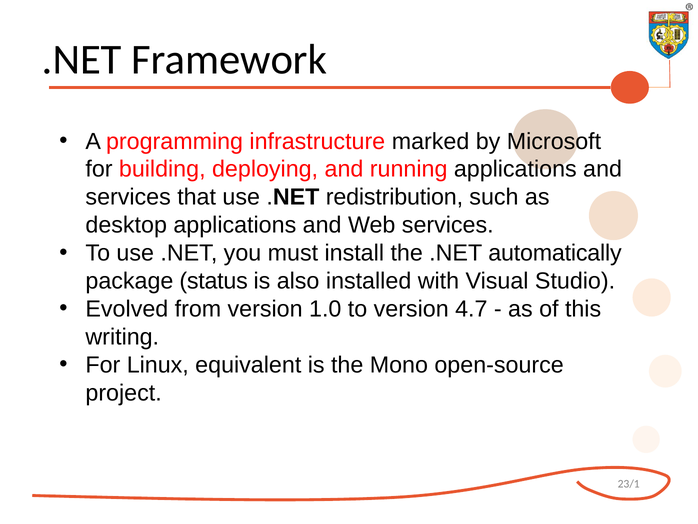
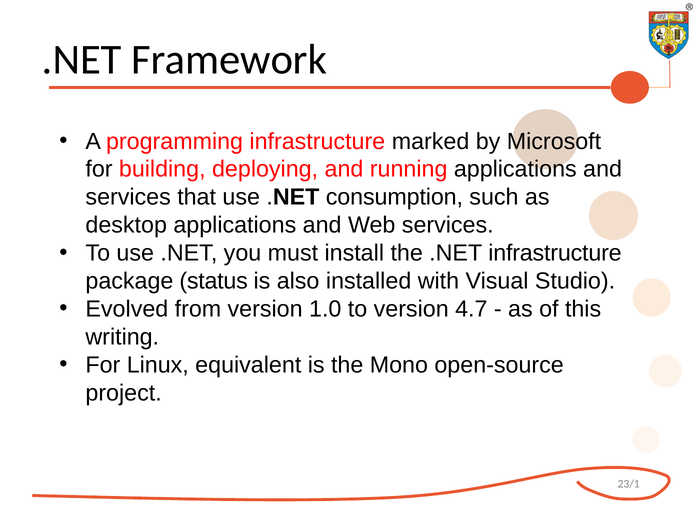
redistribution: redistribution -> consumption (394, 197)
.NET automatically: automatically -> infrastructure (555, 253)
